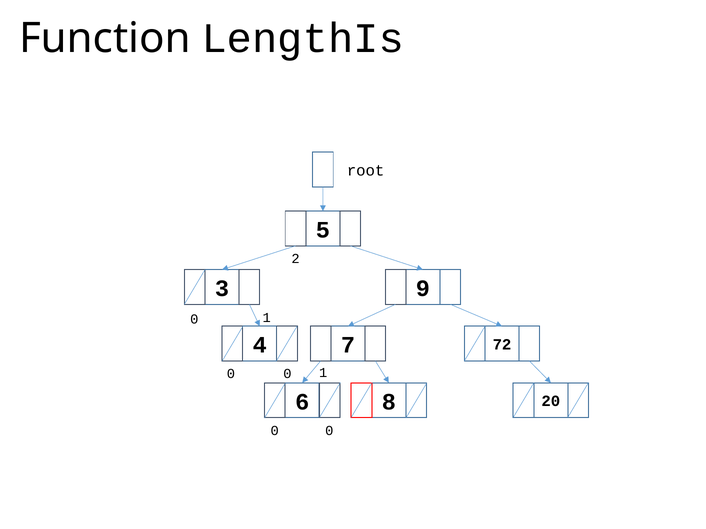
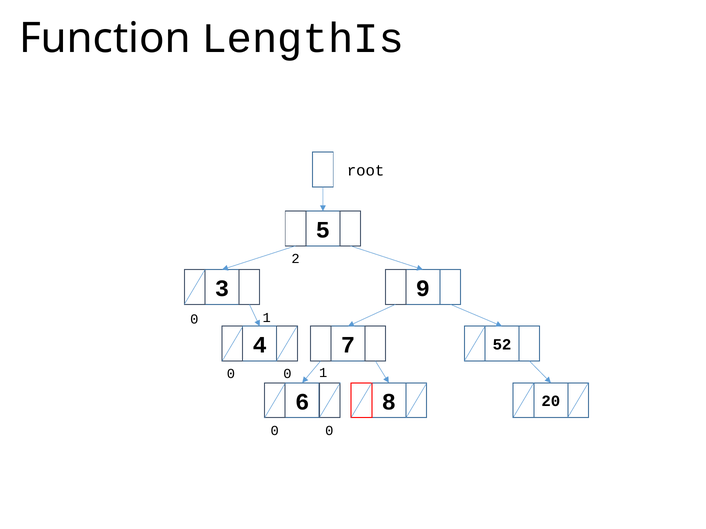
72: 72 -> 52 (502, 345)
